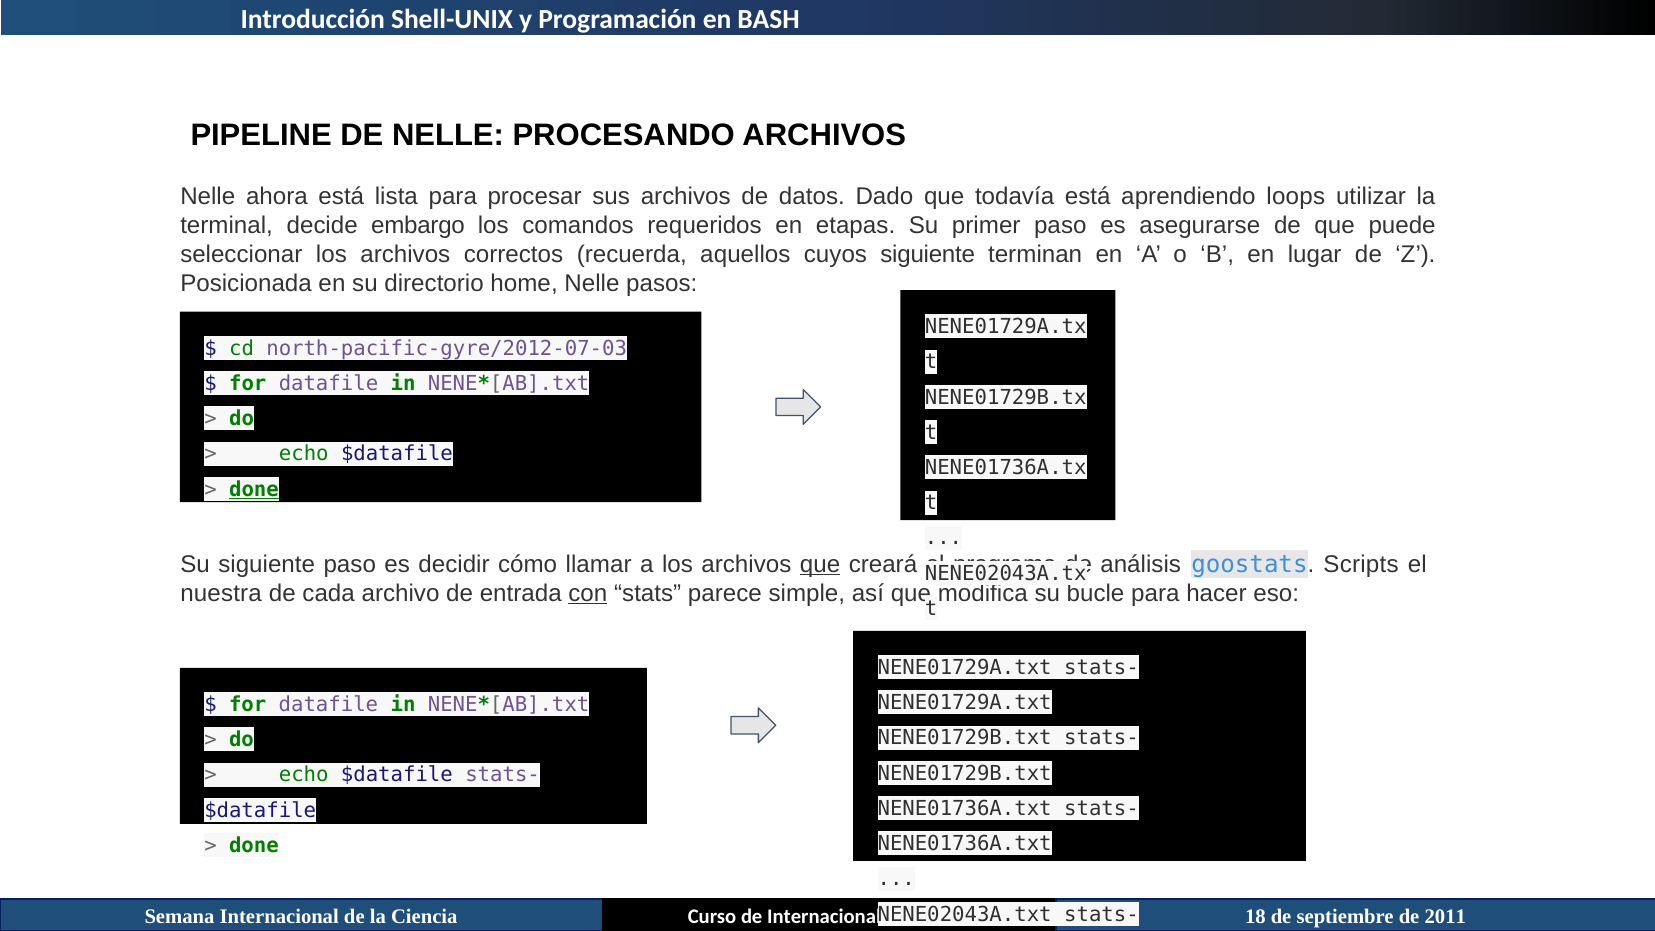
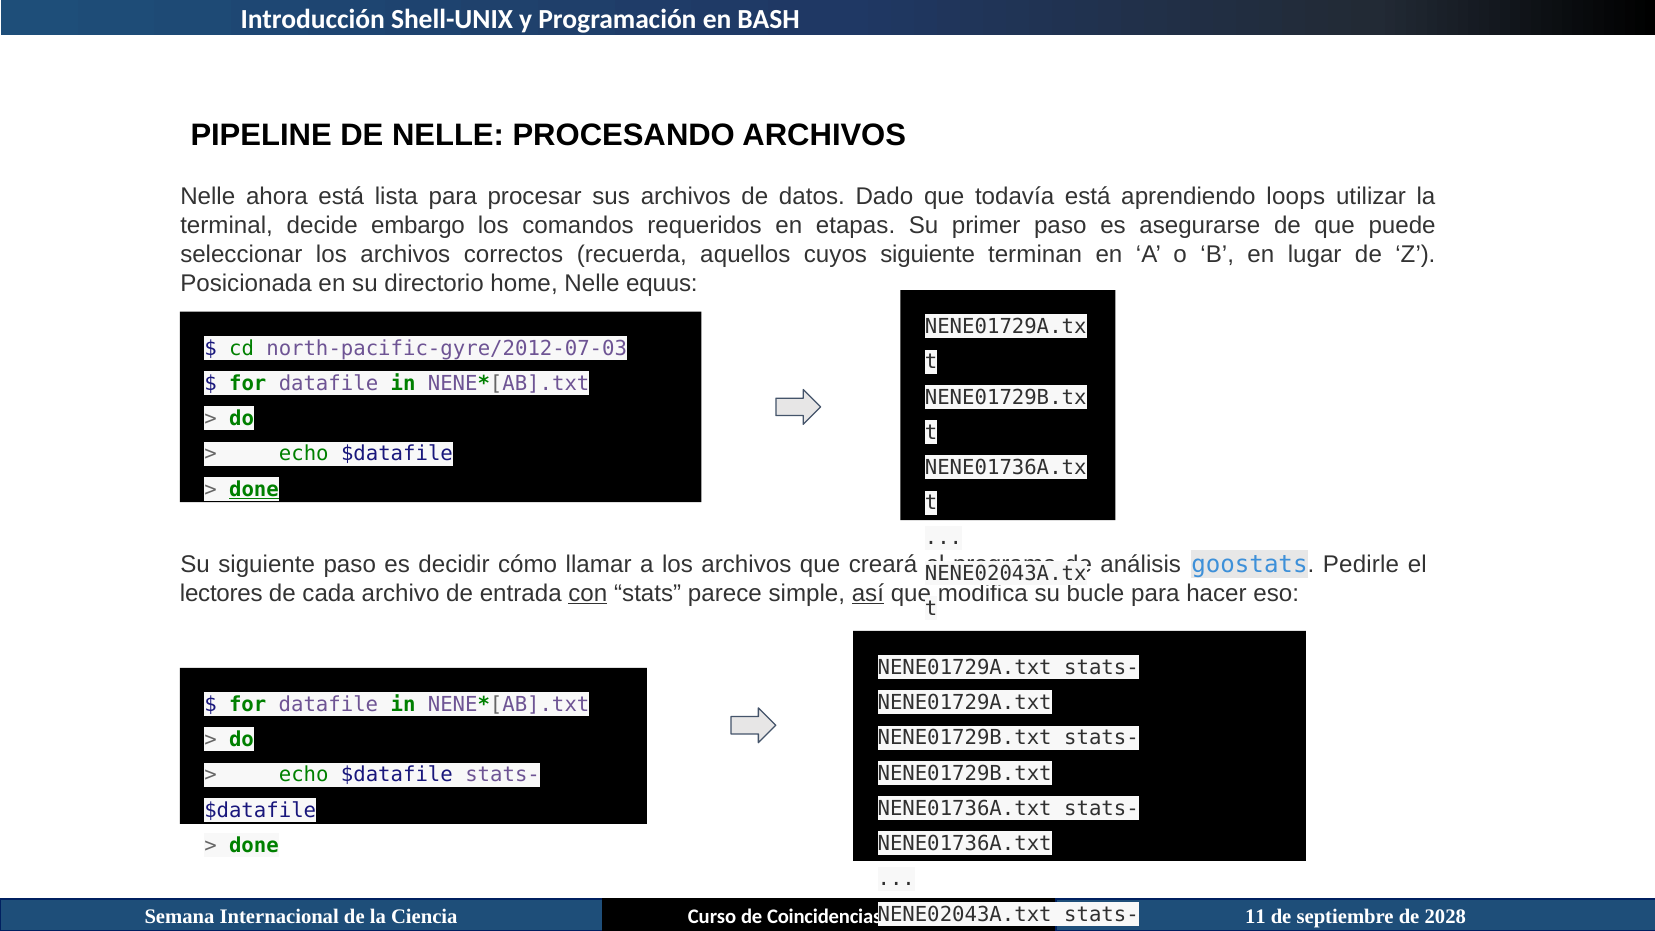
pasos: pasos -> equus (662, 283)
que underline: present -> none (820, 564)
Scripts: Scripts -> Pedirle (1361, 564)
nuestra: nuestra -> lectores (221, 593)
así underline: none -> present (868, 593)
de Internacional: Internacional -> Coincidencias (824, 916)
18: 18 -> 11 (1255, 916)
2011: 2011 -> 2028 (1445, 916)
